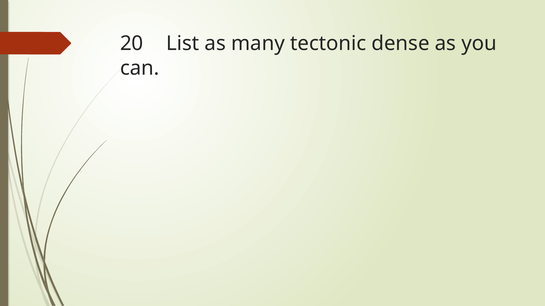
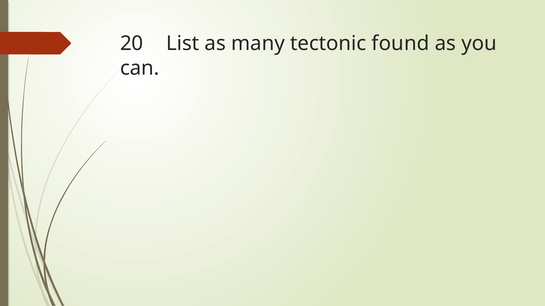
dense: dense -> found (400, 44)
